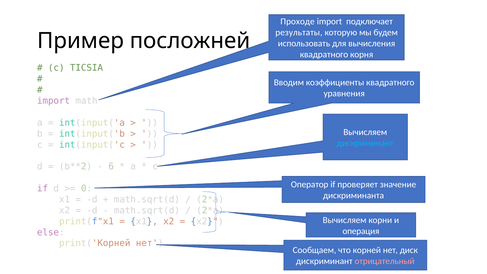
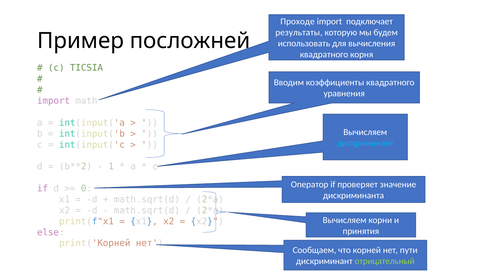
6: 6 -> 1 (111, 167)
операция: операция -> принятия (361, 231)
диск: диск -> пути (409, 250)
отрицательный colour: pink -> light green (385, 261)
